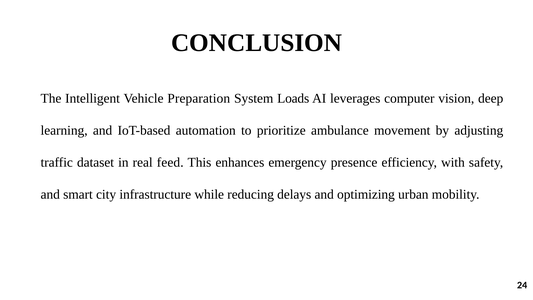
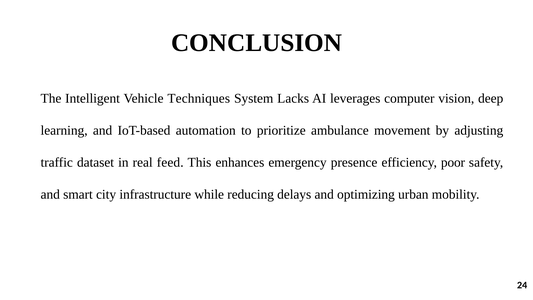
Preparation: Preparation -> Techniques (199, 98)
Loads: Loads -> Lacks (293, 98)
with: with -> poor (453, 162)
